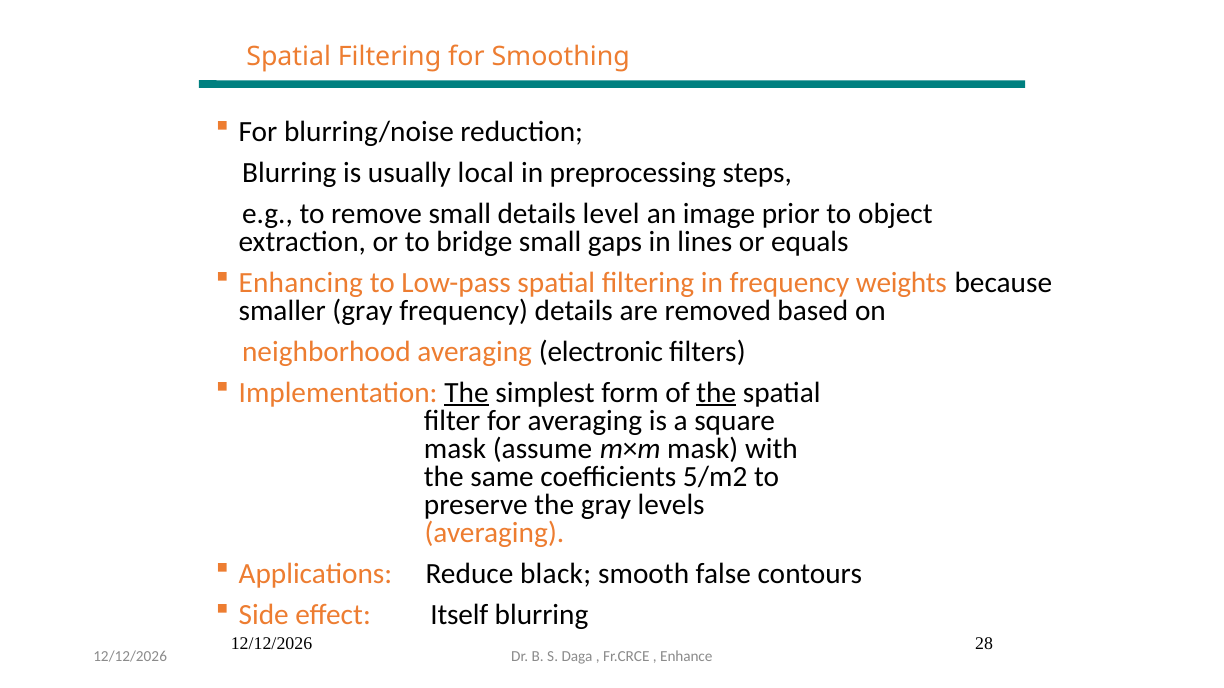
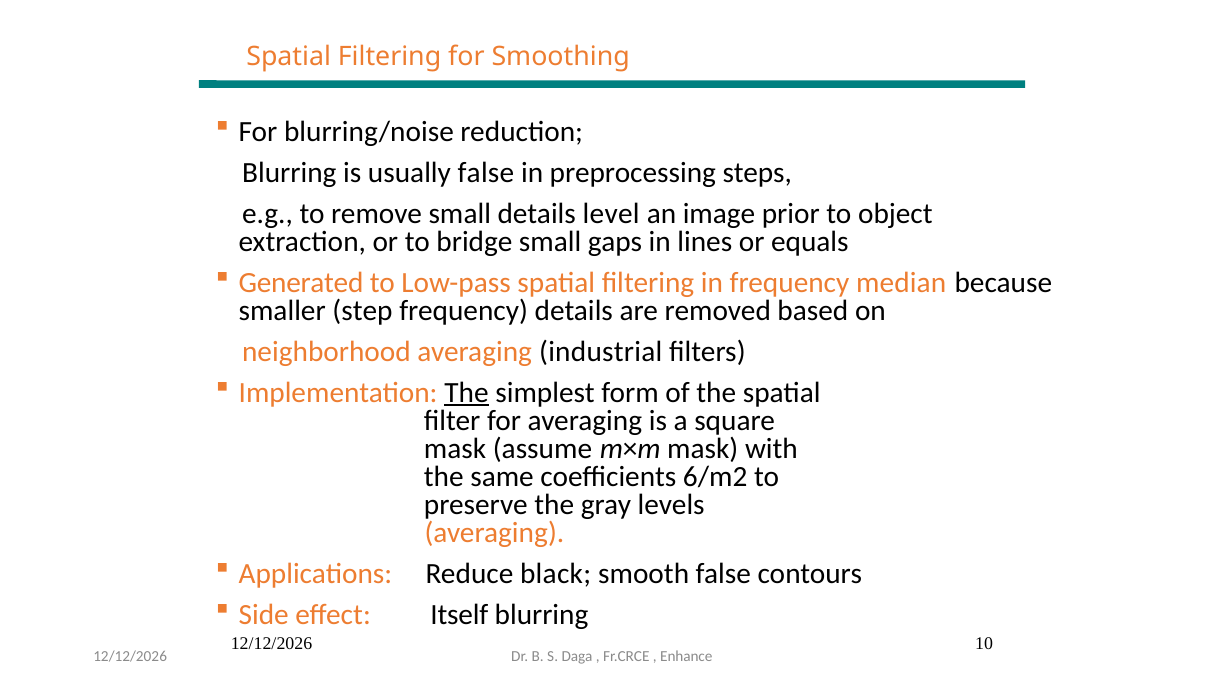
usually local: local -> false (486, 173)
Enhancing: Enhancing -> Generated (301, 283)
weights: weights -> median (901, 283)
smaller gray: gray -> step (363, 311)
electronic: electronic -> industrial (601, 352)
the underline: present -> none (716, 393)
5/m2: 5/m2 -> 6/m2 (715, 477)
28: 28 -> 10 (984, 644)
